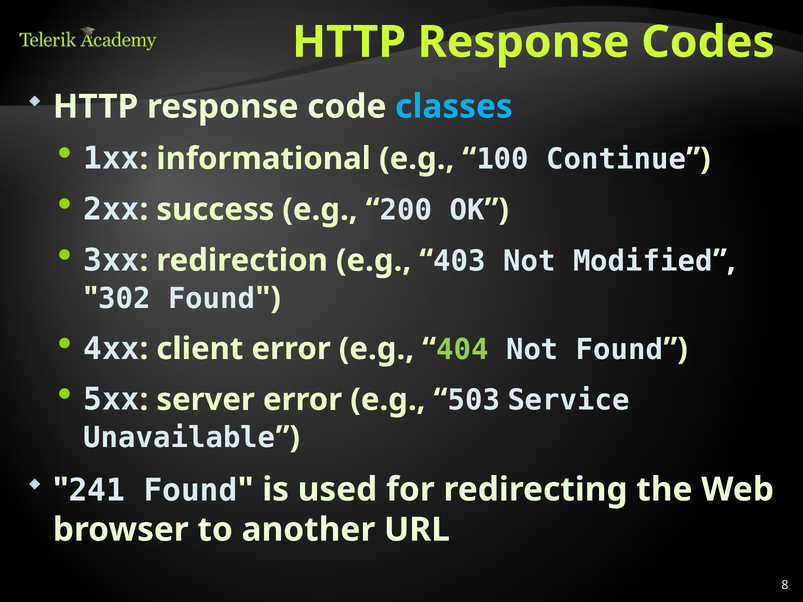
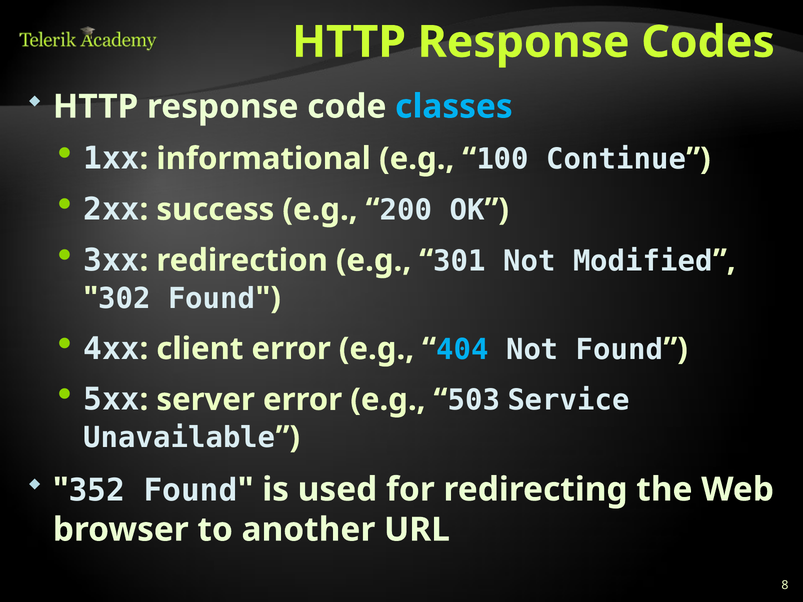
403: 403 -> 301 (459, 261)
404 colour: light green -> light blue (462, 350)
241: 241 -> 352 (97, 490)
